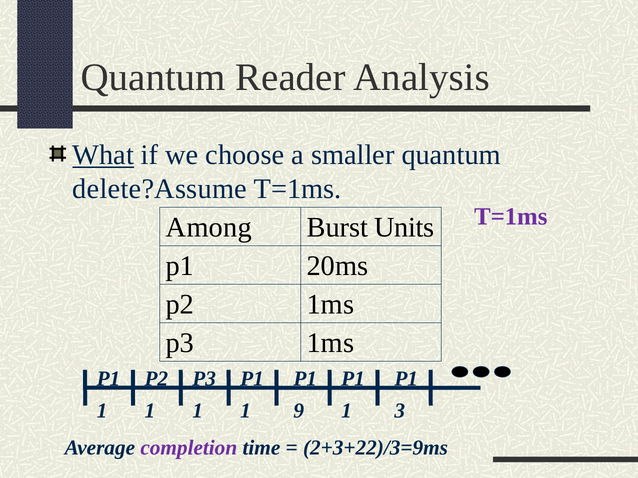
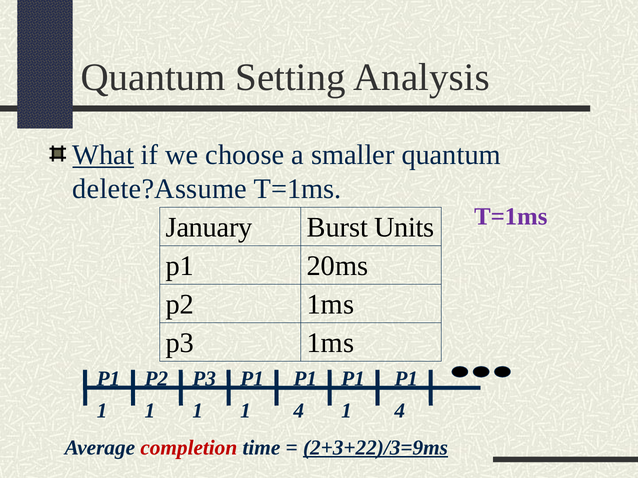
Reader: Reader -> Setting (291, 77)
Among: Among -> January (209, 228)
9: 9 -> 4 (299, 411)
3: 3 -> 4 (400, 411)
completion colour: purple -> red (189, 448)
2+3+22)/3=9ms underline: none -> present (376, 448)
